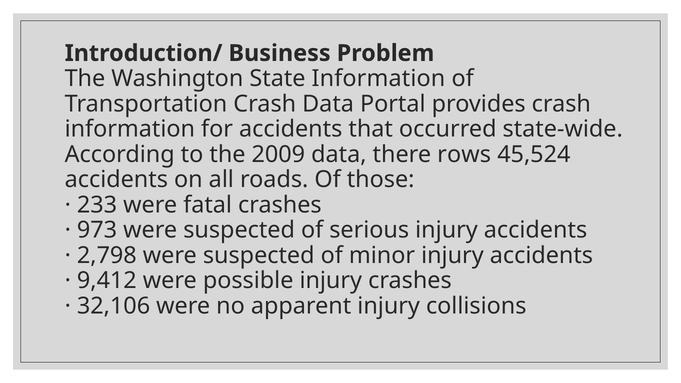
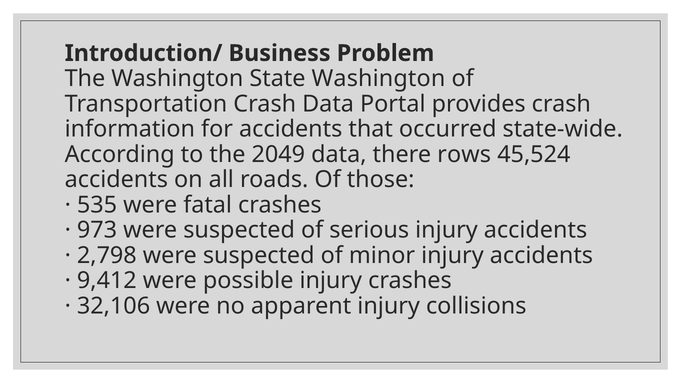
State Information: Information -> Washington (378, 79)
2009: 2009 -> 2049 (278, 154)
233: 233 -> 535 (97, 205)
